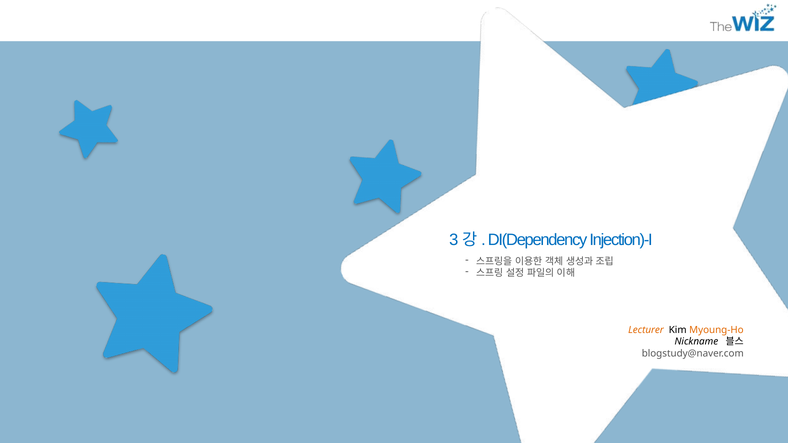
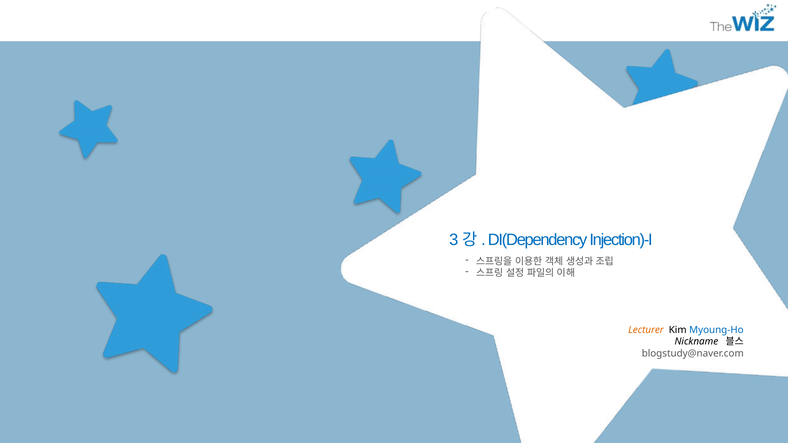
Myoung-Ho colour: orange -> blue (716, 330)
